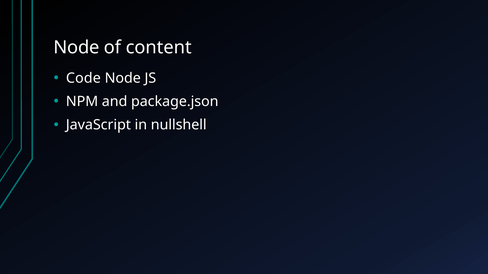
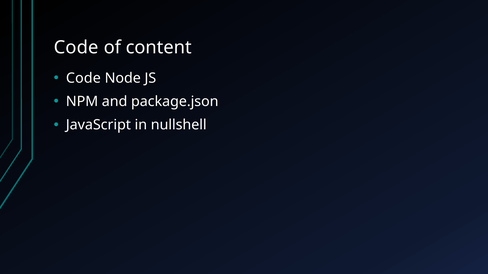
Node: Node -> Code (76, 48)
